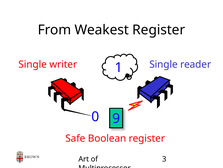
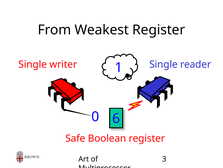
9: 9 -> 6 (116, 118)
